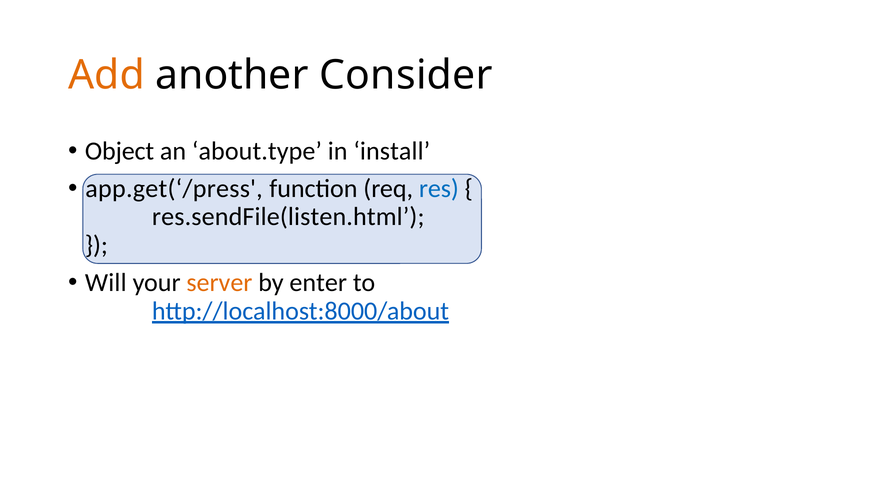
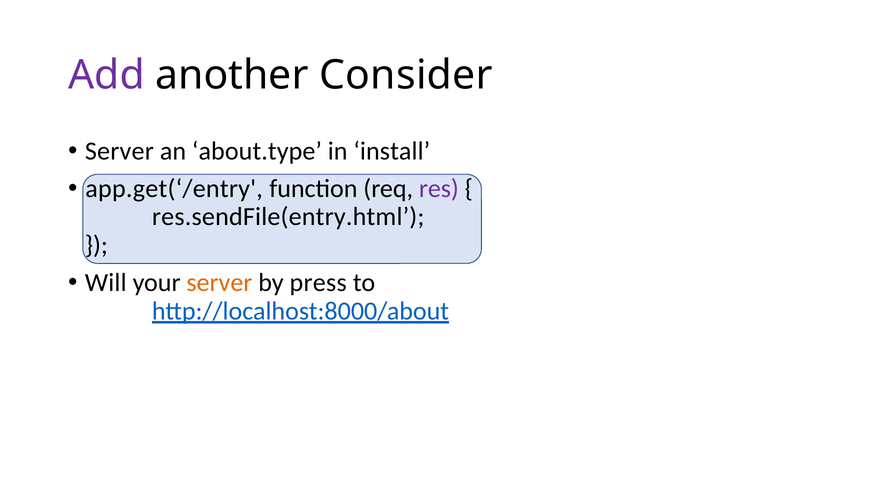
Add colour: orange -> purple (106, 75)
Object: Object -> Server (119, 151)
app.get(‘/press: app.get(‘/press -> app.get(‘/entry (174, 189)
res colour: blue -> purple (439, 189)
res.sendFile(listen.html: res.sendFile(listen.html -> res.sendFile(entry.html (288, 217)
enter: enter -> press (318, 282)
